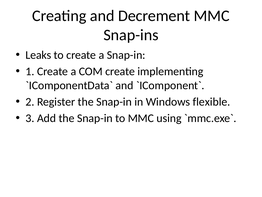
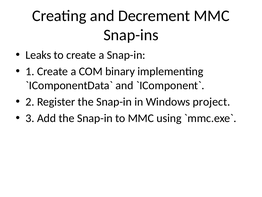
COM create: create -> binary (120, 71)
flexible: flexible -> project (211, 102)
